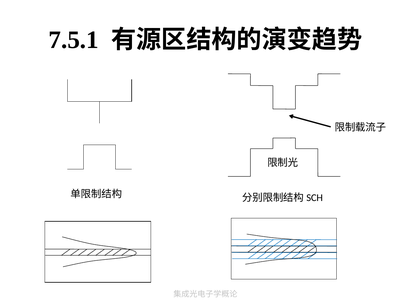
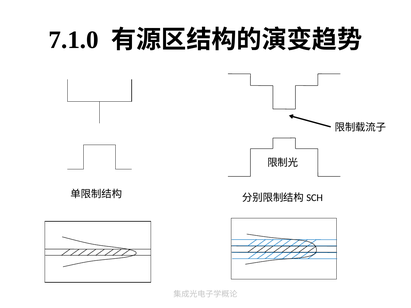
7.5.1: 7.5.1 -> 7.1.0 (74, 40)
